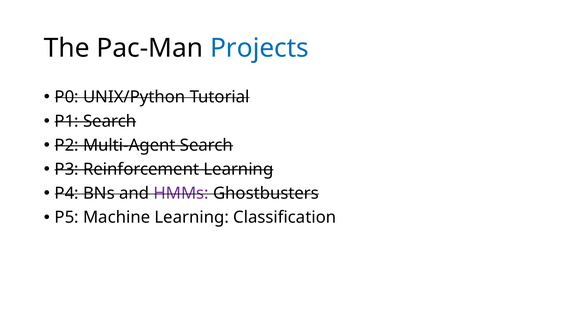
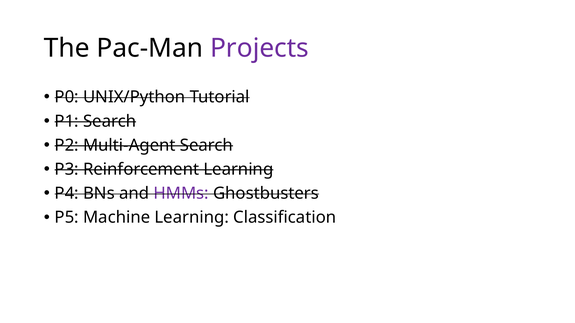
Projects colour: blue -> purple (259, 48)
